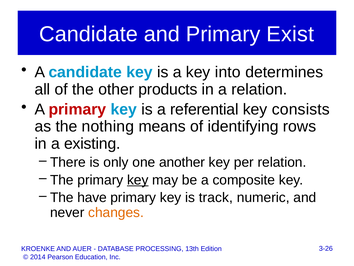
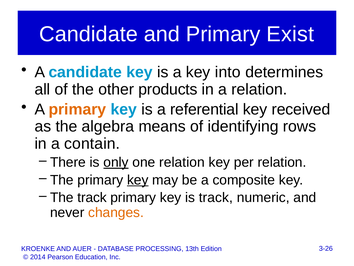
primary colour: red -> orange (77, 109)
consists: consists -> received (301, 109)
nothing: nothing -> algebra (108, 126)
existing: existing -> contain (92, 143)
only underline: none -> present (116, 162)
one another: another -> relation (182, 162)
The have: have -> track (92, 197)
